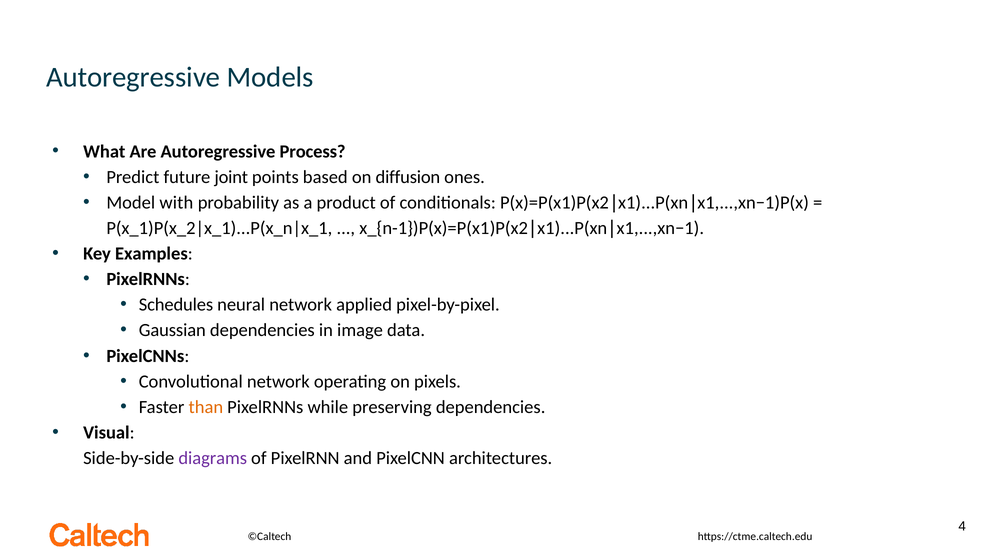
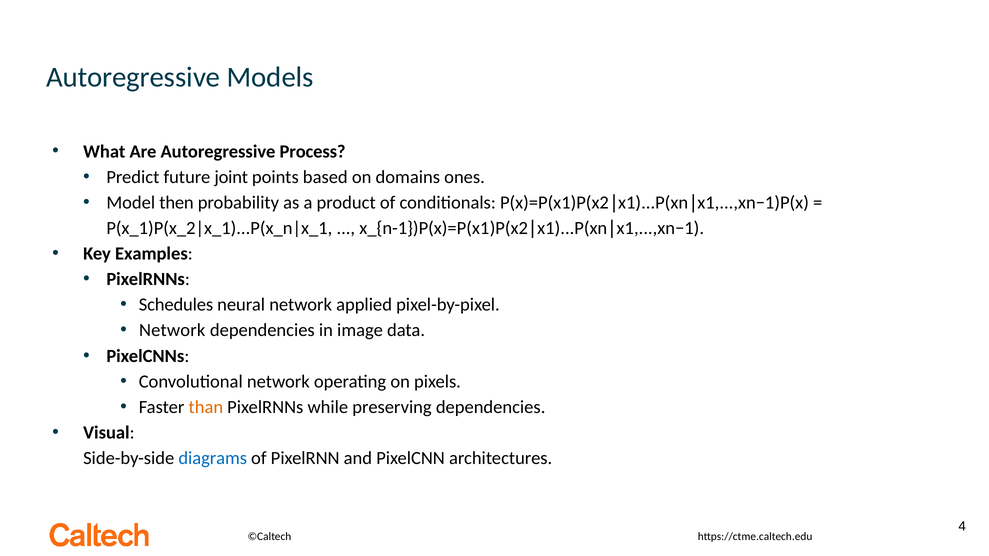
diffusion: diffusion -> domains (408, 177)
with: with -> then (177, 203)
Gaussian: Gaussian -> Network (172, 331)
diagrams colour: purple -> blue (213, 458)
